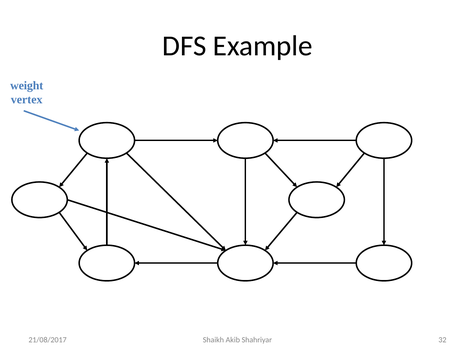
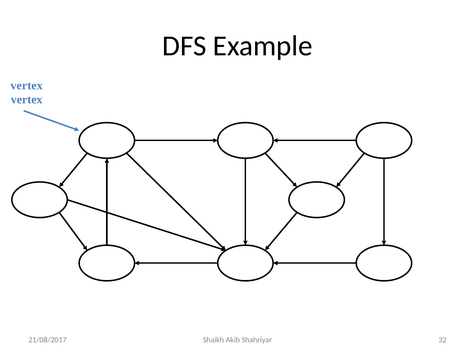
weight: weight -> vertex (27, 86)
